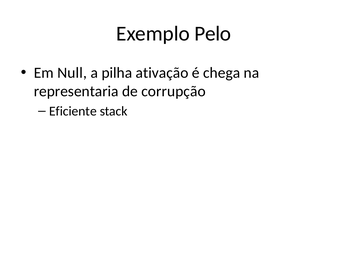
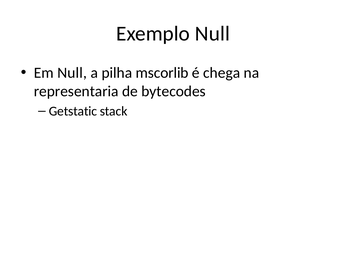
Exemplo Pelo: Pelo -> Null (213, 34)
ativação: ativação -> mscorlib (162, 73)
corrupção: corrupção -> bytecodes (174, 91)
Eficiente: Eficiente -> Getstatic (73, 111)
